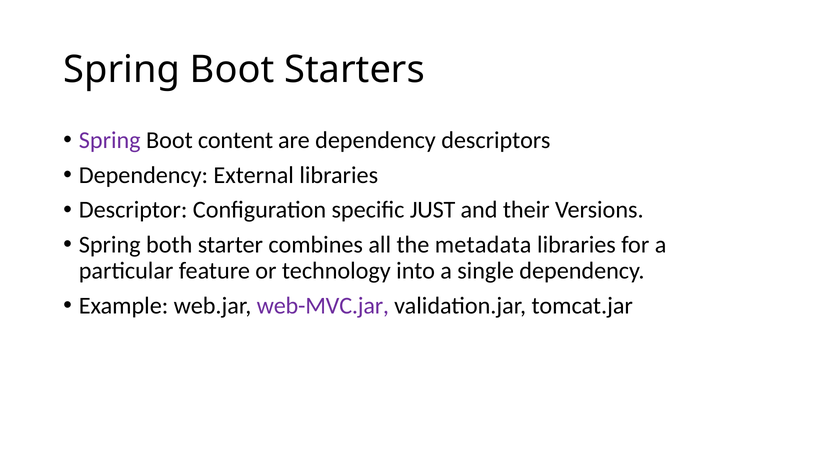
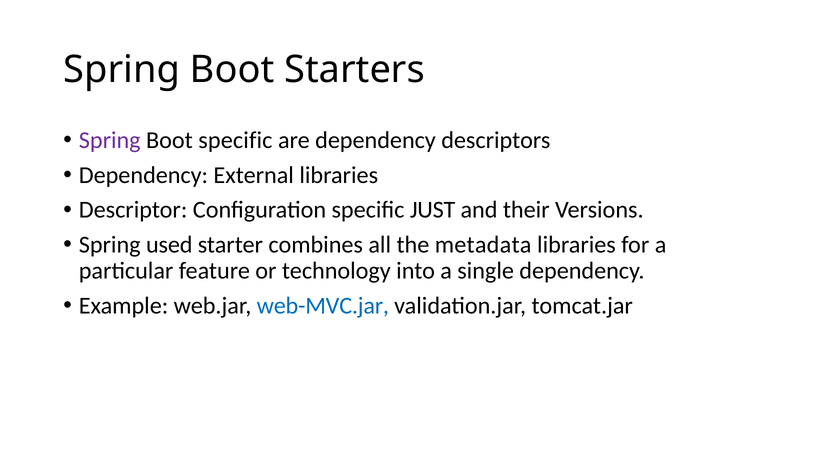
Boot content: content -> specific (235, 140)
both: both -> used (169, 245)
web-MVC.jar colour: purple -> blue (323, 306)
